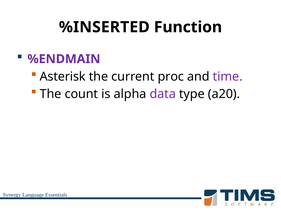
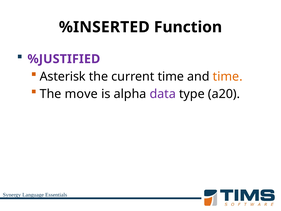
%ENDMAIN: %ENDMAIN -> %JUSTIFIED (64, 59)
current proc: proc -> time (171, 76)
time colour: purple -> orange (228, 76)
count: count -> move (81, 94)
